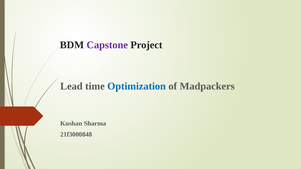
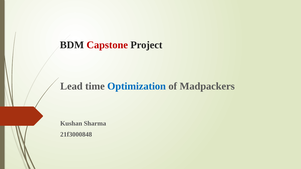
Capstone colour: purple -> red (107, 45)
